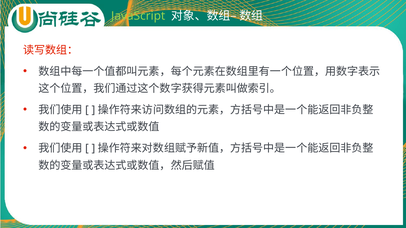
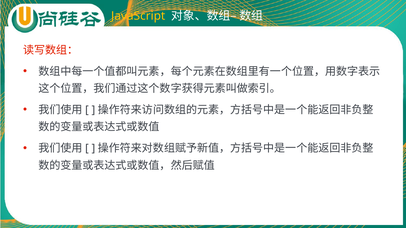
JavaScript colour: light green -> yellow (138, 16)
